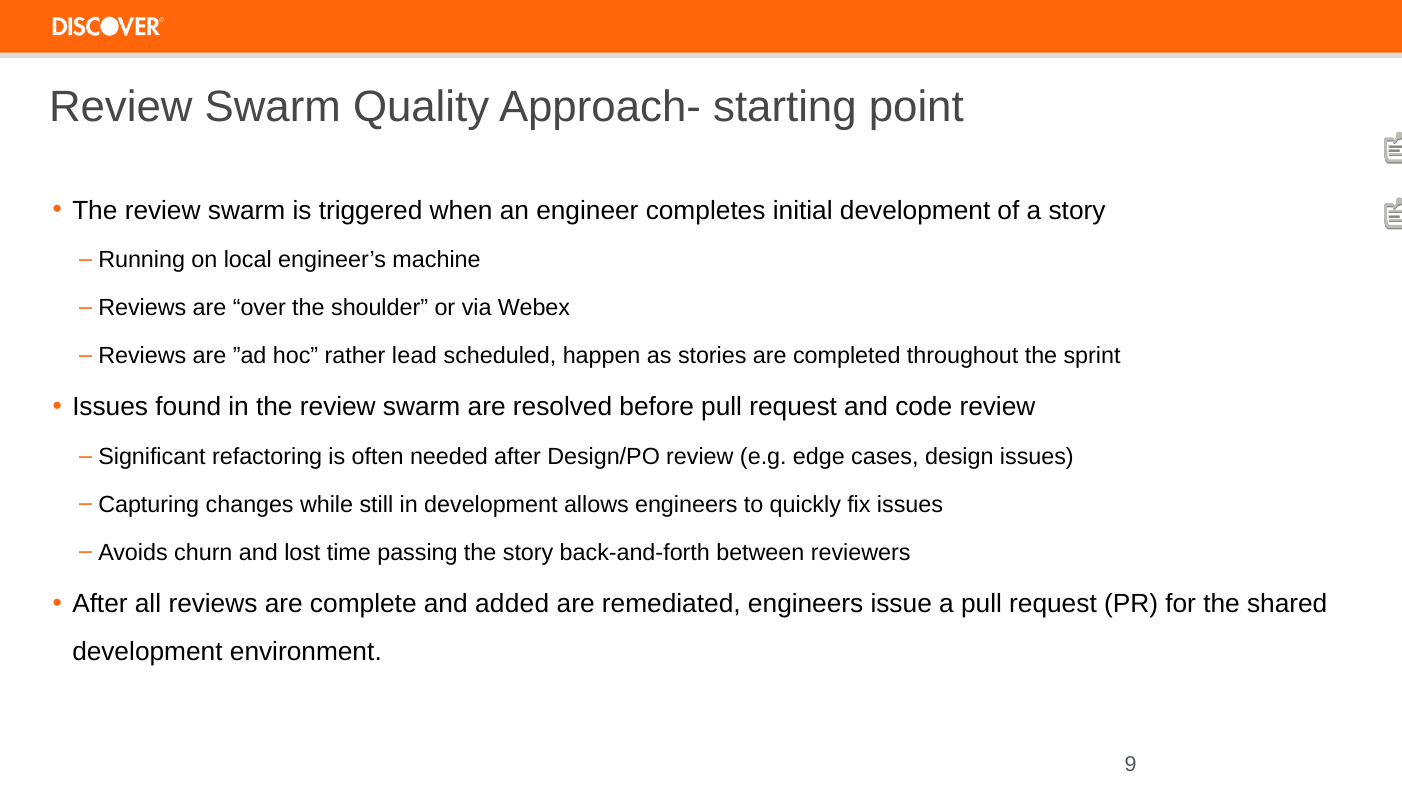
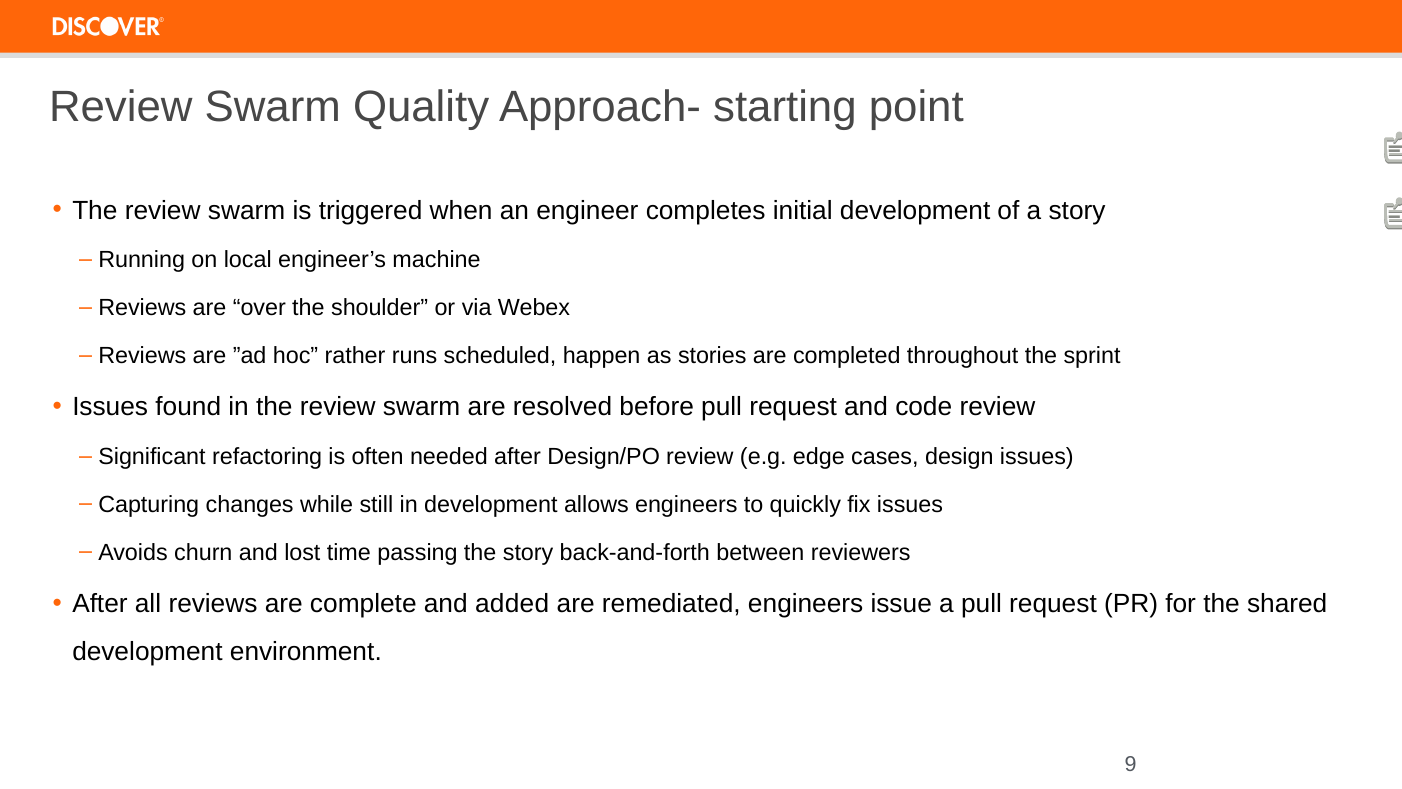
lead: lead -> runs (415, 356)
